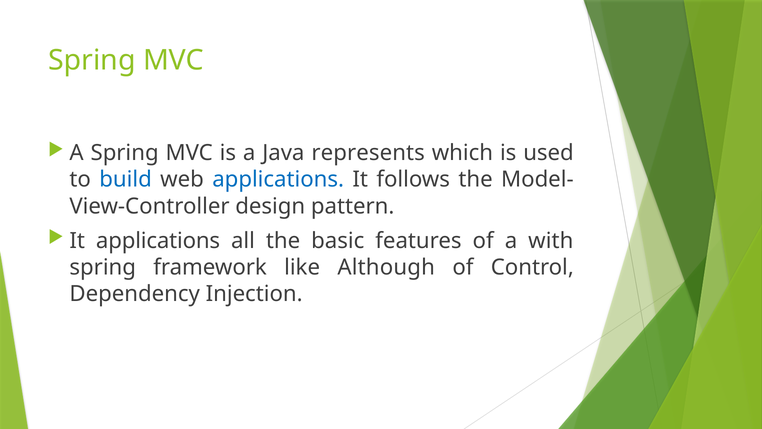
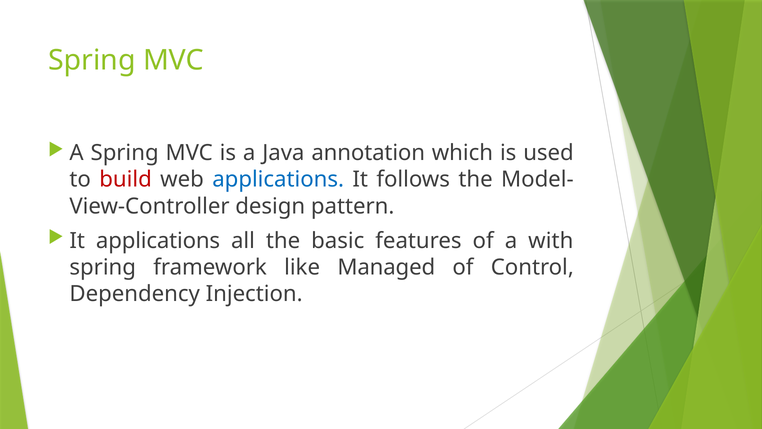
represents: represents -> annotation (368, 153)
build colour: blue -> red (126, 179)
Although: Although -> Managed (386, 267)
